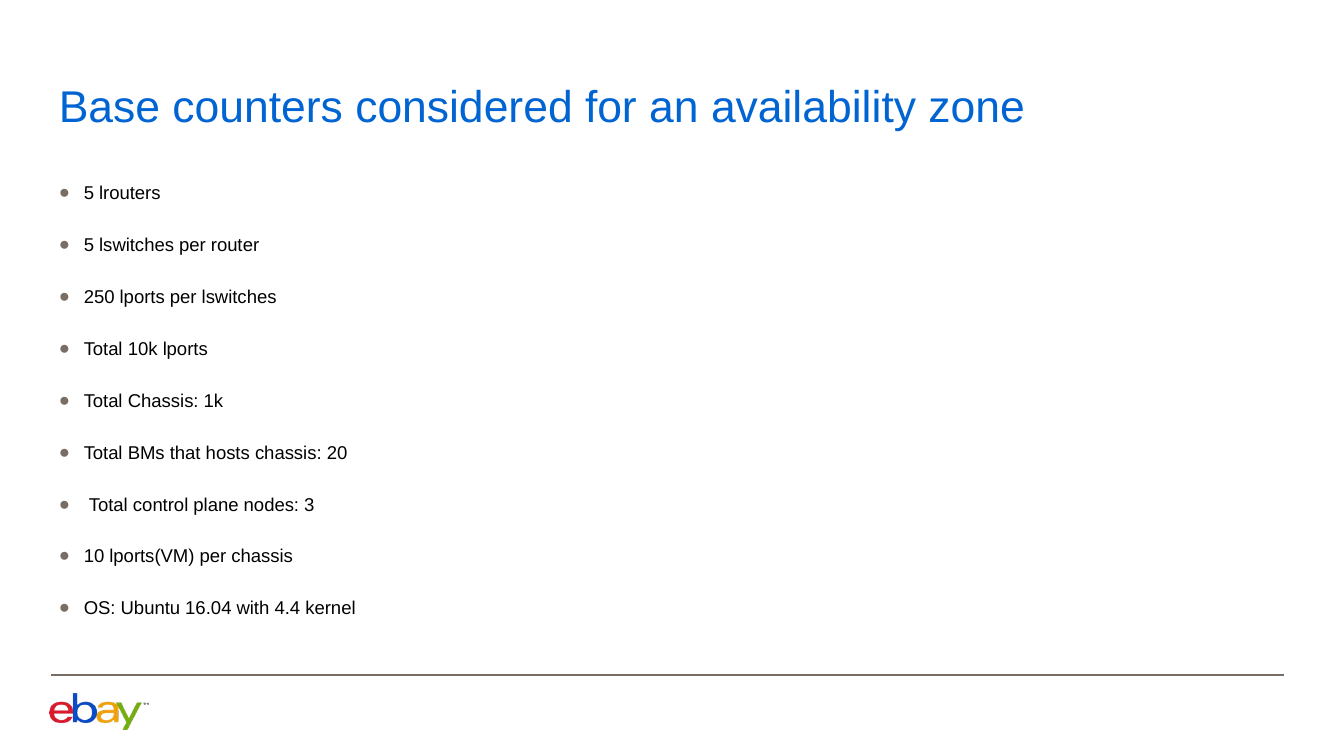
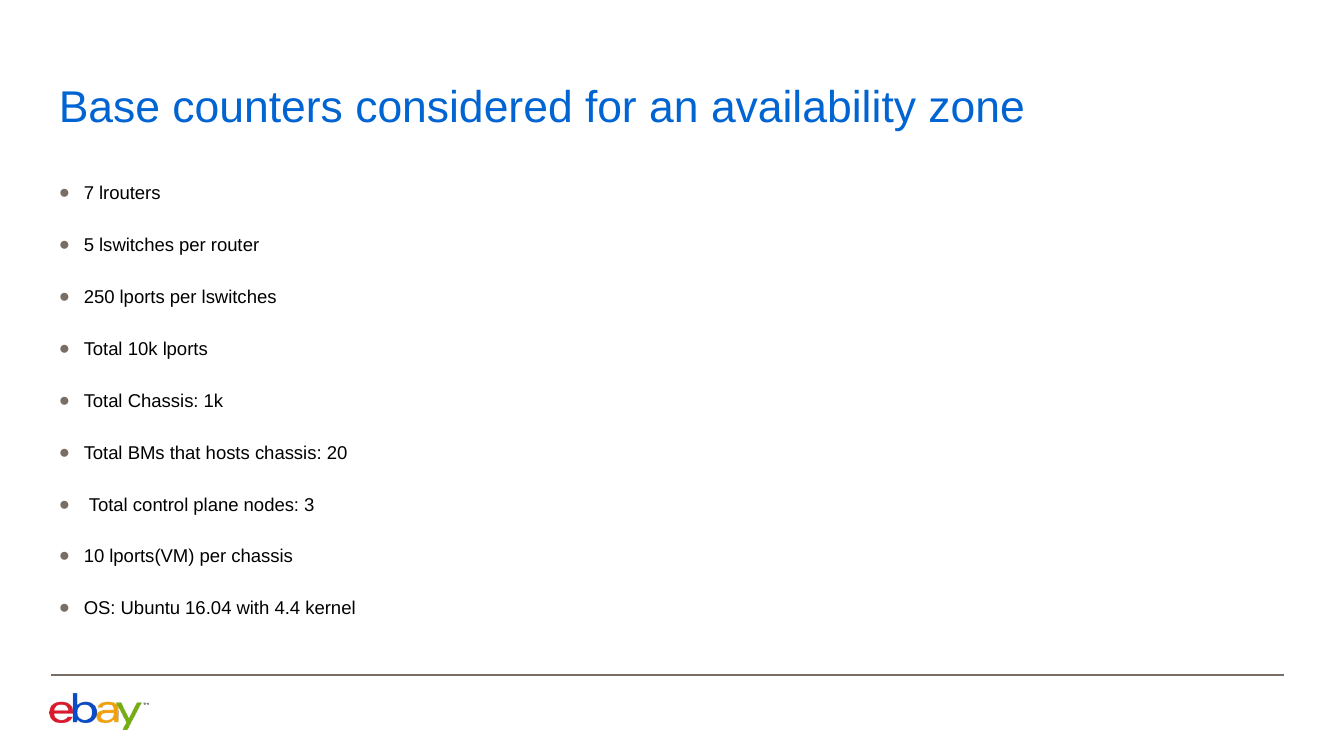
5: 5 -> 7 (89, 194)
